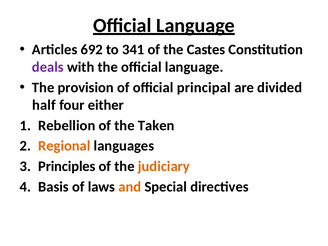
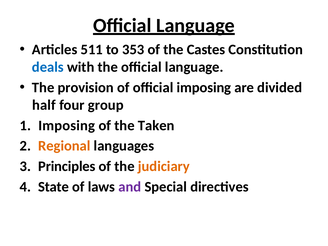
692: 692 -> 511 (92, 50)
341: 341 -> 353 (133, 50)
deals colour: purple -> blue (48, 67)
official principal: principal -> imposing (204, 88)
either: either -> group (106, 105)
Rebellion: Rebellion -> Imposing (67, 125)
Basis: Basis -> State (54, 187)
and colour: orange -> purple (130, 187)
